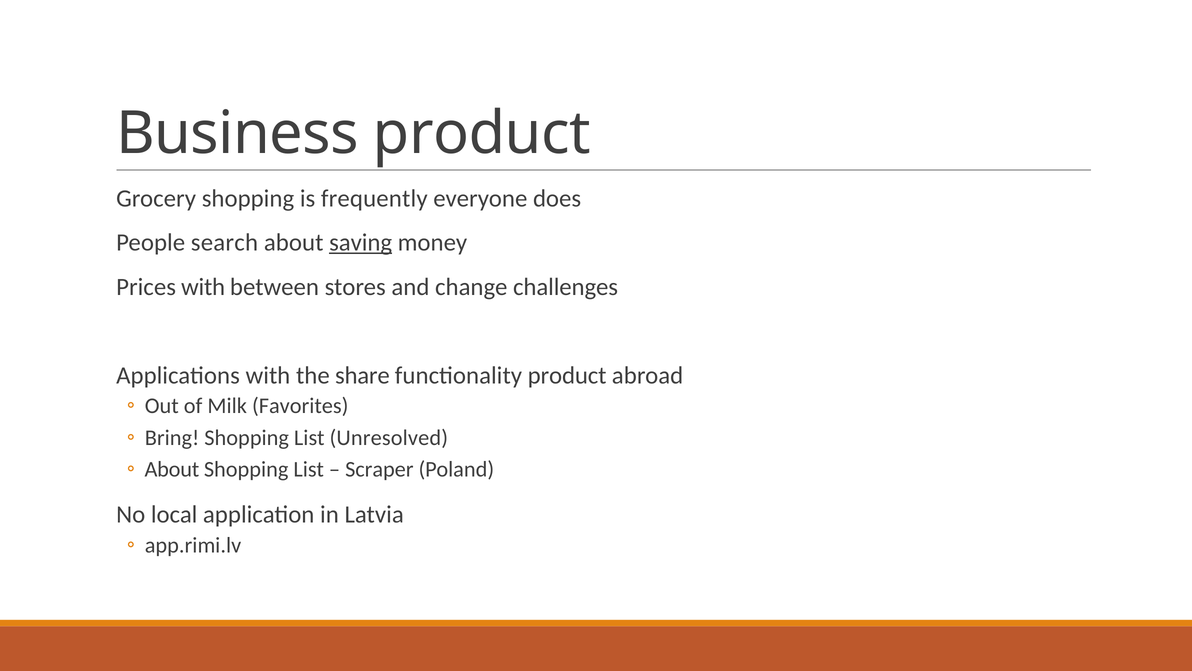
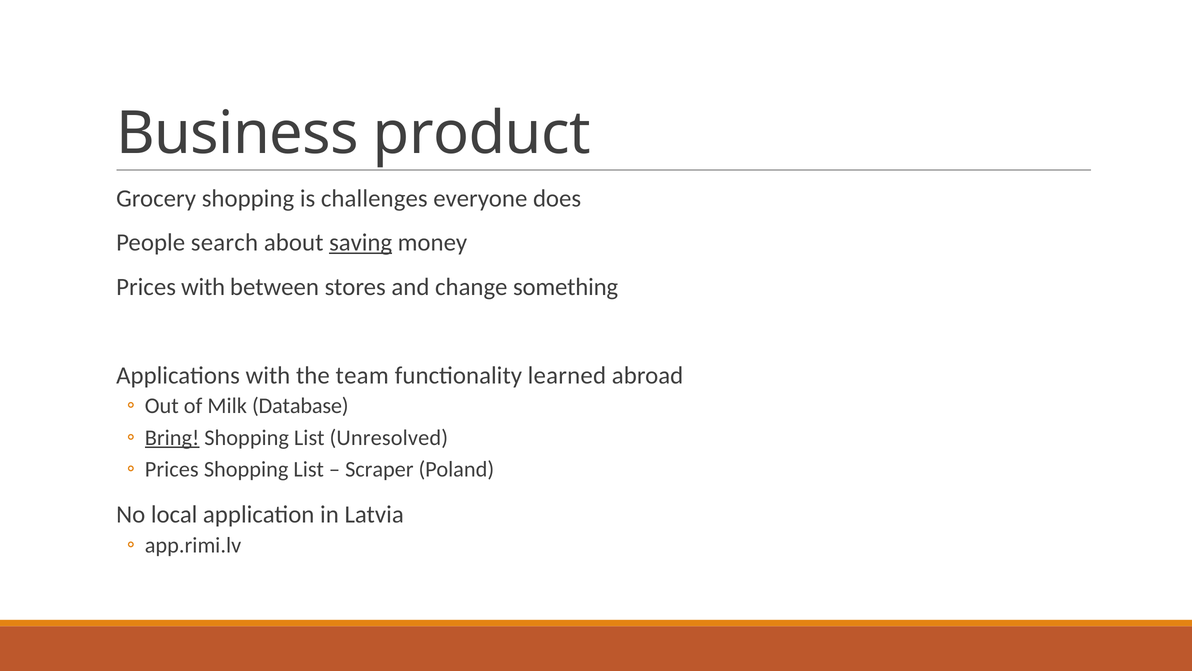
frequently: frequently -> challenges (374, 198)
challenges: challenges -> something (566, 287)
share: share -> team (362, 375)
functionality product: product -> learned (567, 375)
Favorites: Favorites -> Database (300, 406)
Bring underline: none -> present (172, 437)
About: About -> Prices (172, 469)
